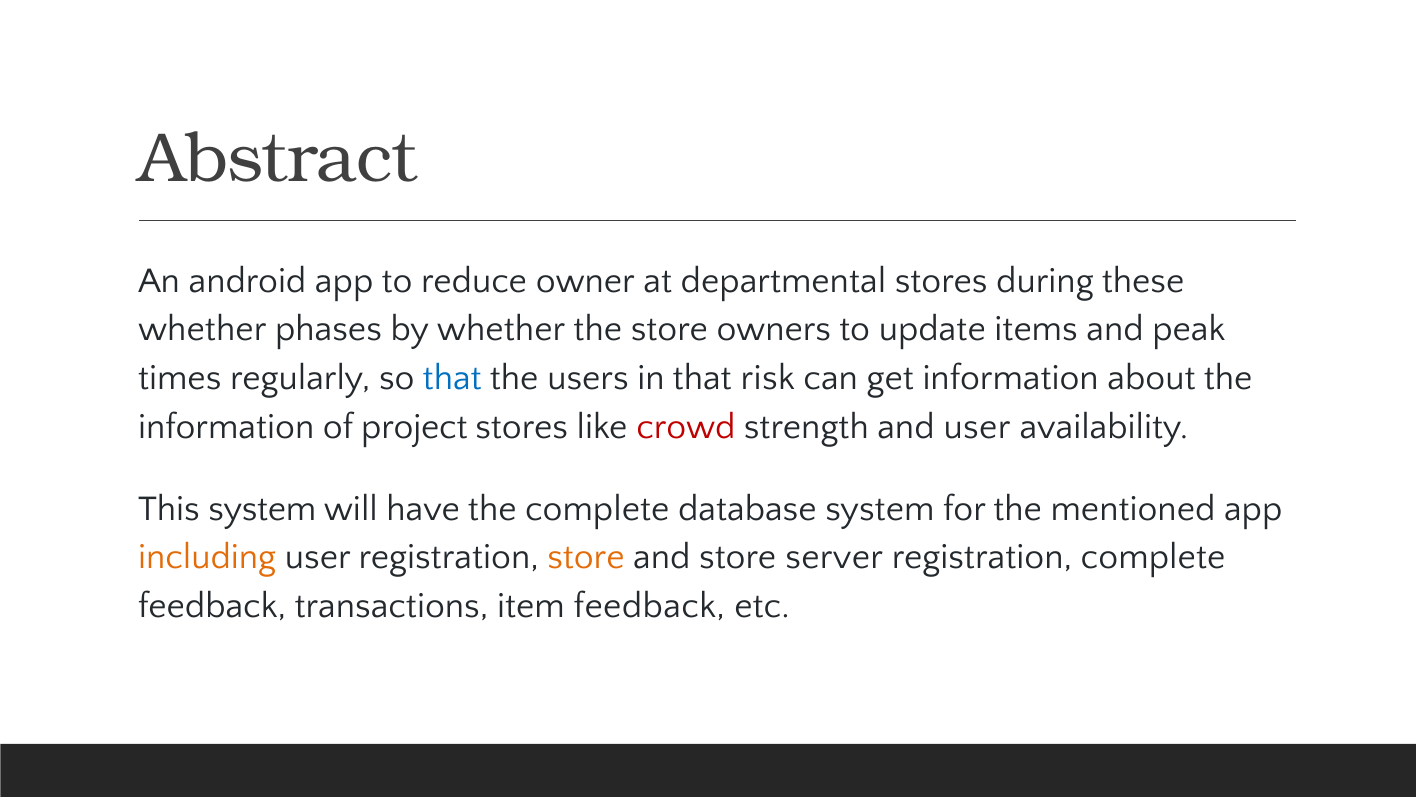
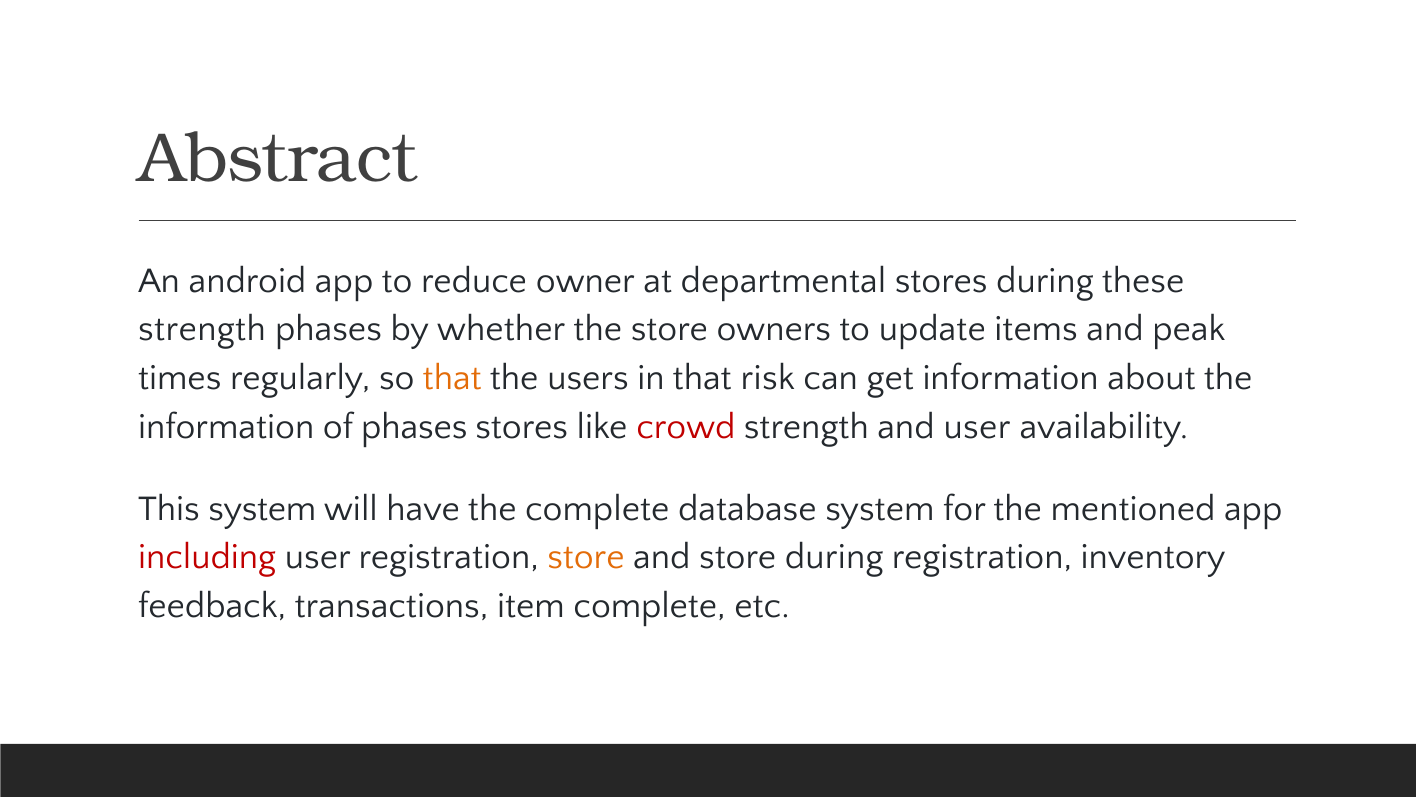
whether: whether -> strength (202, 329)
that colour: blue -> orange (452, 378)
of project: project -> phases (414, 427)
including colour: orange -> red (207, 557)
store server: server -> during (834, 557)
registration complete: complete -> inventory (1153, 557)
item feedback: feedback -> complete (650, 606)
